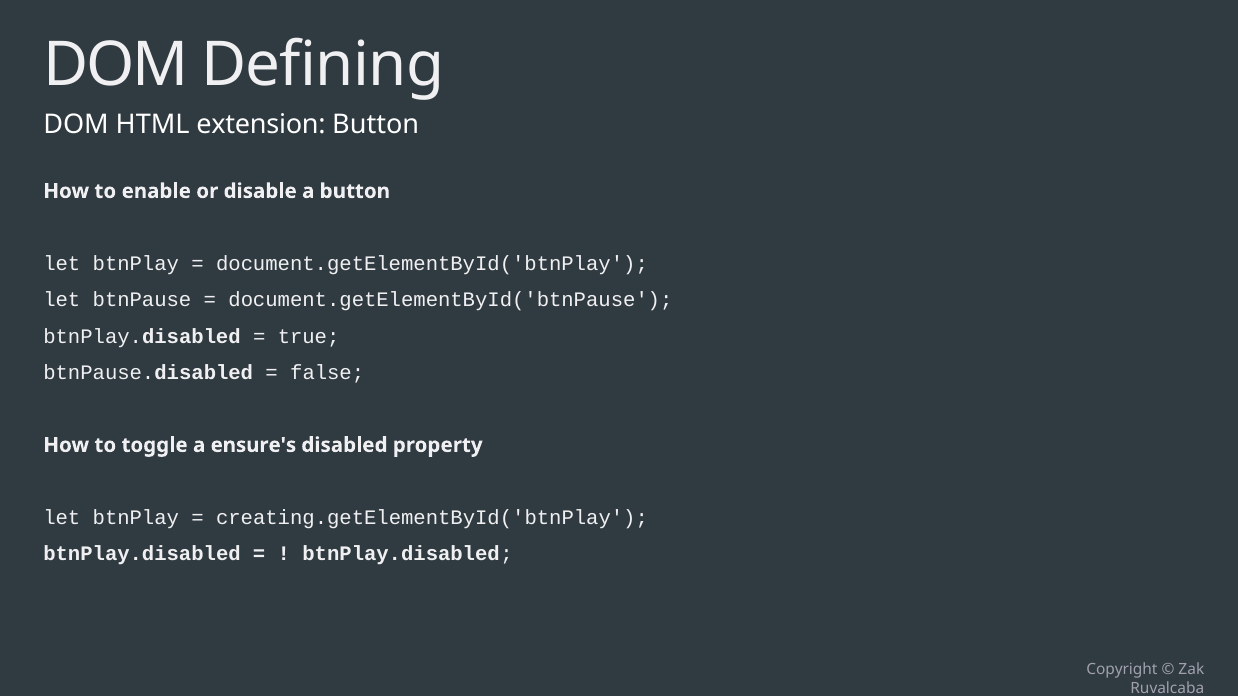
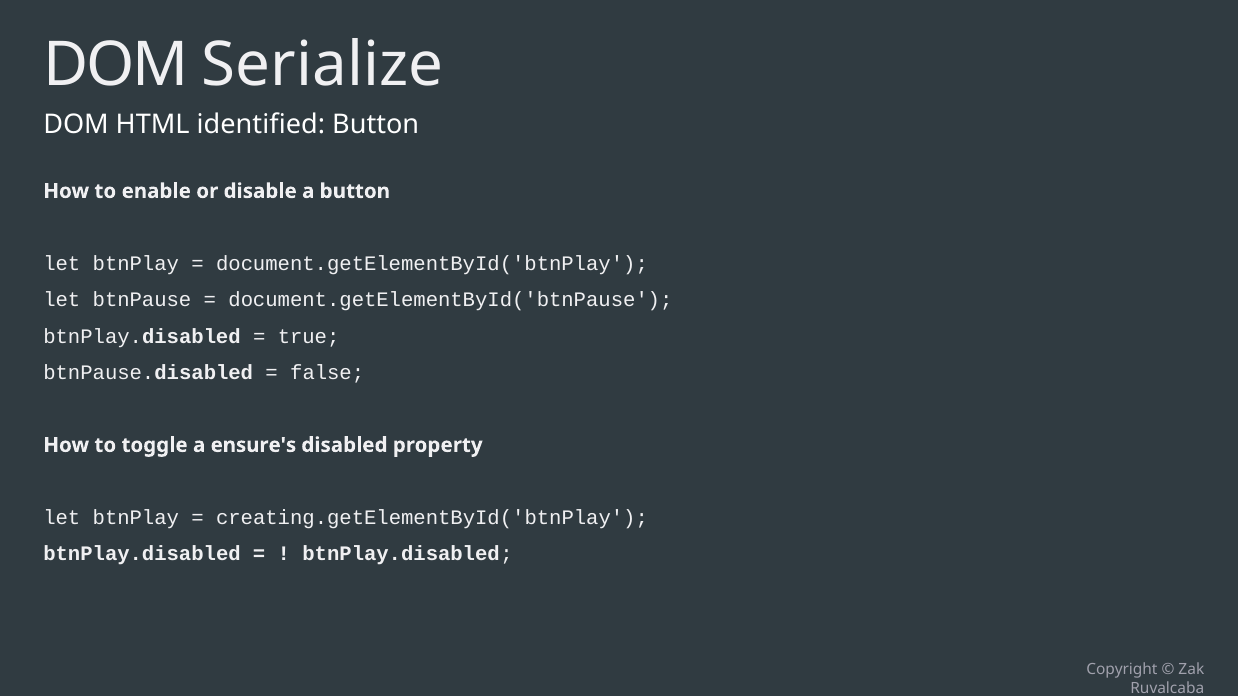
Defining: Defining -> Serialize (322, 65)
extension: extension -> identified (261, 125)
